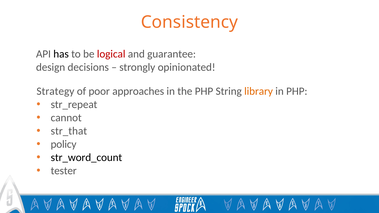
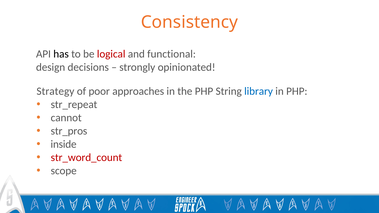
guarantee: guarantee -> functional (172, 54)
library colour: orange -> blue (259, 91)
str_that: str_that -> str_pros (69, 131)
policy: policy -> inside (64, 144)
str_word_count colour: black -> red (86, 158)
tester: tester -> scope (64, 171)
